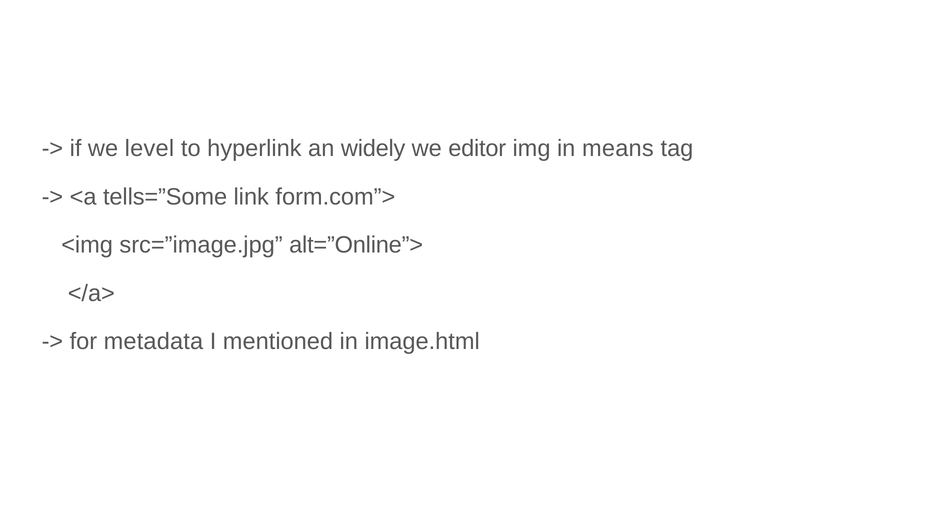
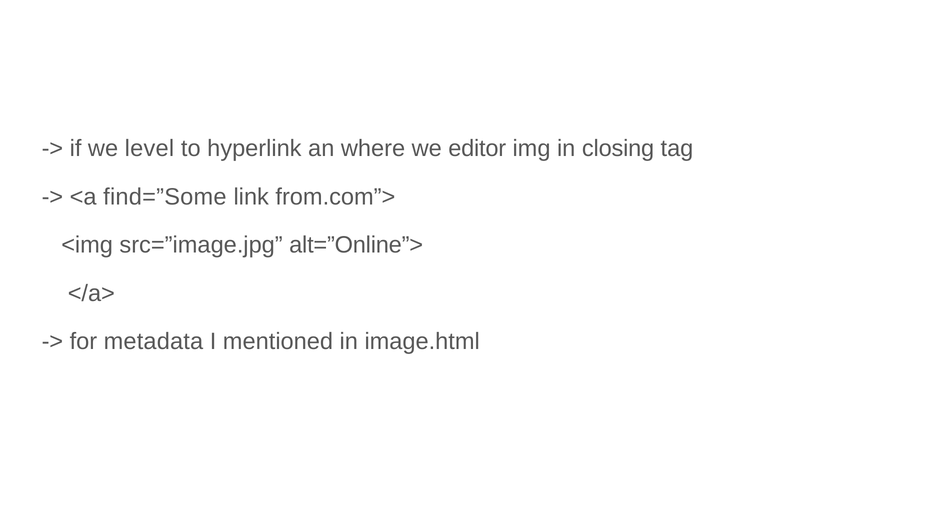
widely: widely -> where (373, 148)
means: means -> closing (618, 148)
tells=”Some: tells=”Some -> find=”Some (165, 197)
form.com”>: form.com”> -> from.com”> (335, 197)
